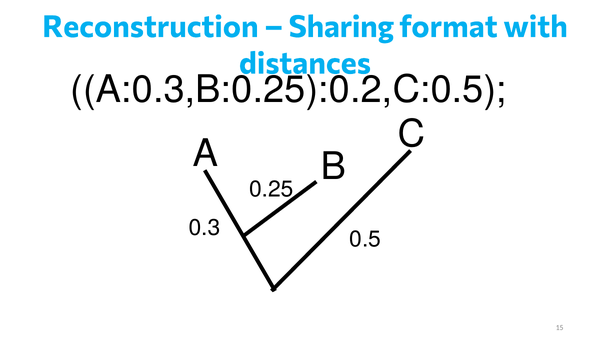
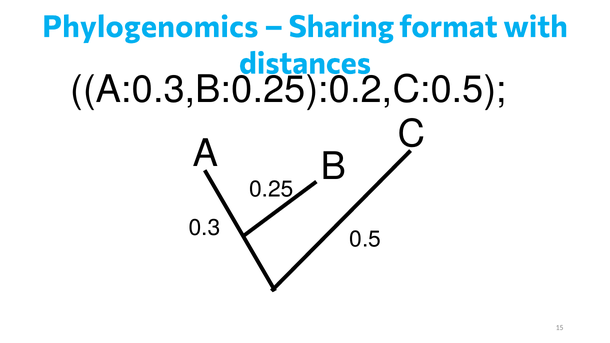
Reconstruction: Reconstruction -> Phylogenomics (150, 27)
